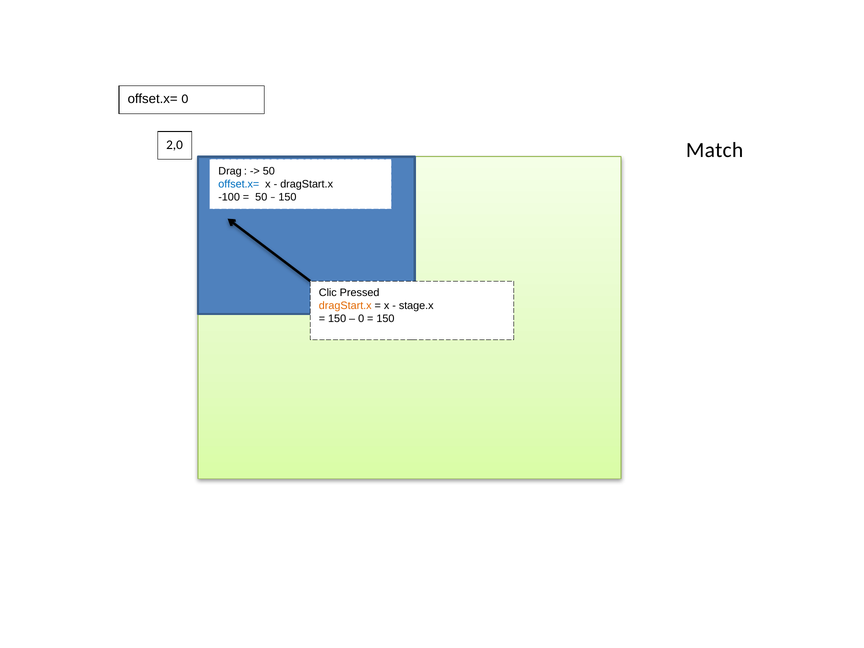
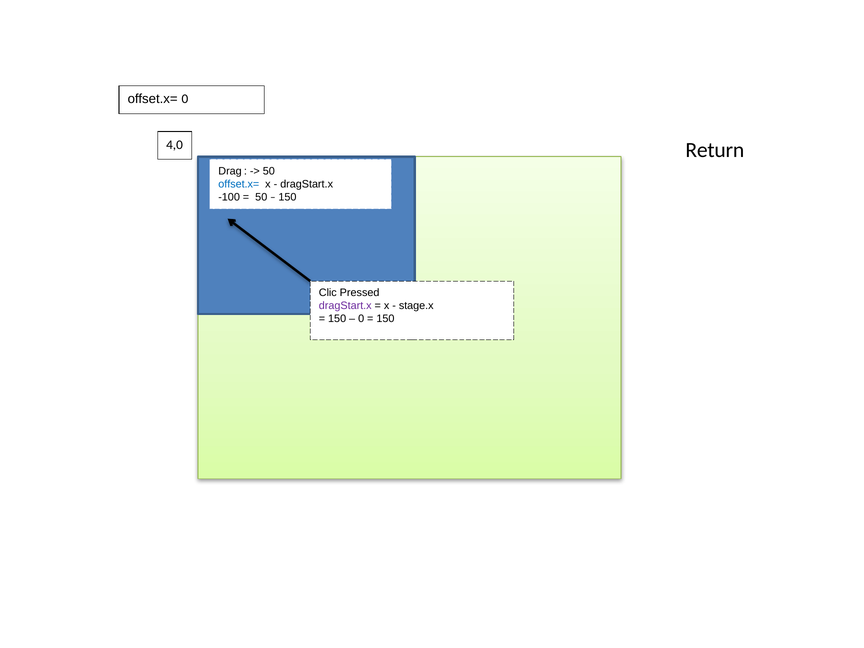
2,0: 2,0 -> 4,0 (175, 145)
Match: Match -> Return (715, 150)
dragStart.x colour: orange -> purple (345, 306)
